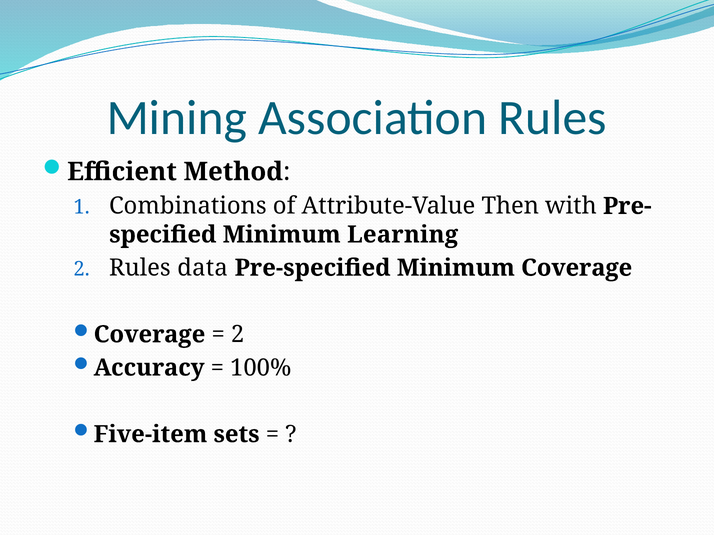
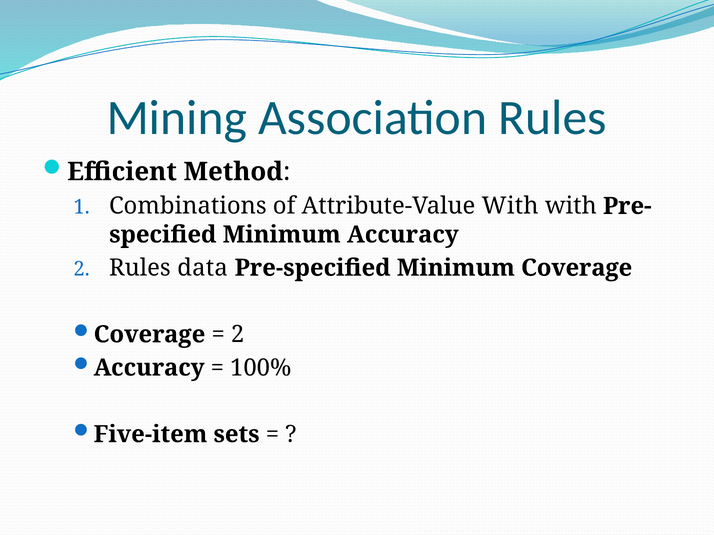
Attribute-Value Then: Then -> With (510, 206)
Minimum Learning: Learning -> Accuracy (403, 235)
